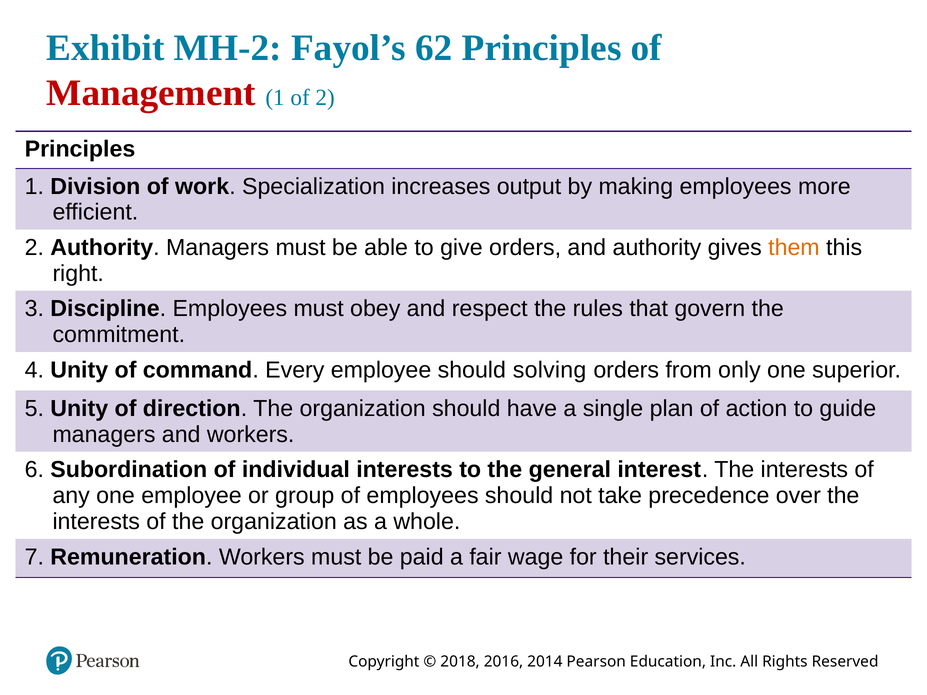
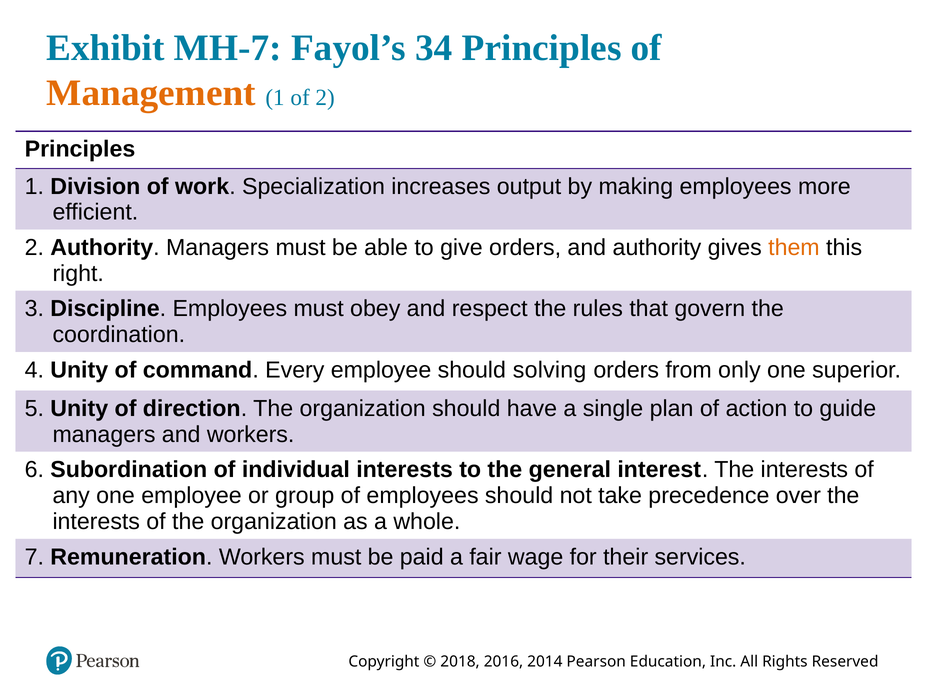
MH-2: MH-2 -> MH-7 (228, 48)
62: 62 -> 34 (434, 48)
Management colour: red -> orange (151, 93)
commitment: commitment -> coordination (119, 335)
